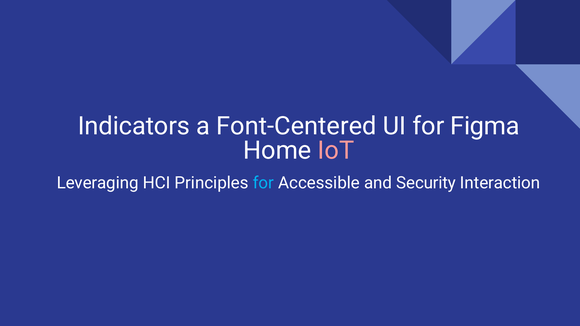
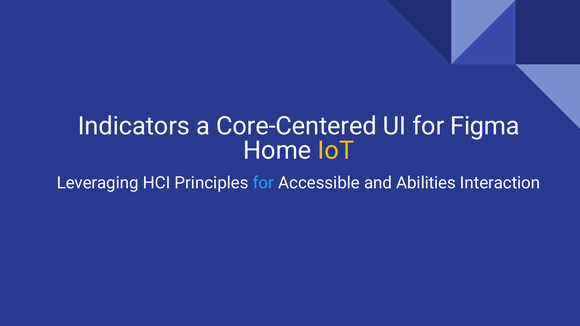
Font-Centered: Font-Centered -> Core-Centered (296, 126)
IoT colour: pink -> yellow (336, 150)
Security: Security -> Abilities (426, 183)
